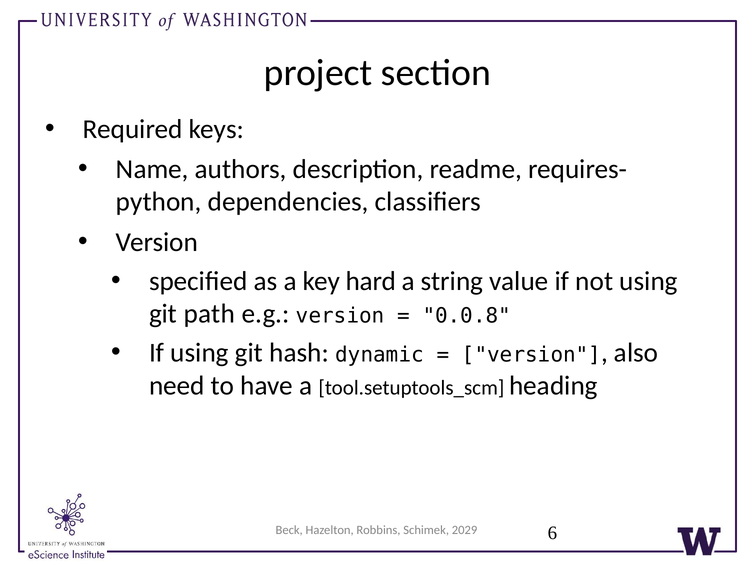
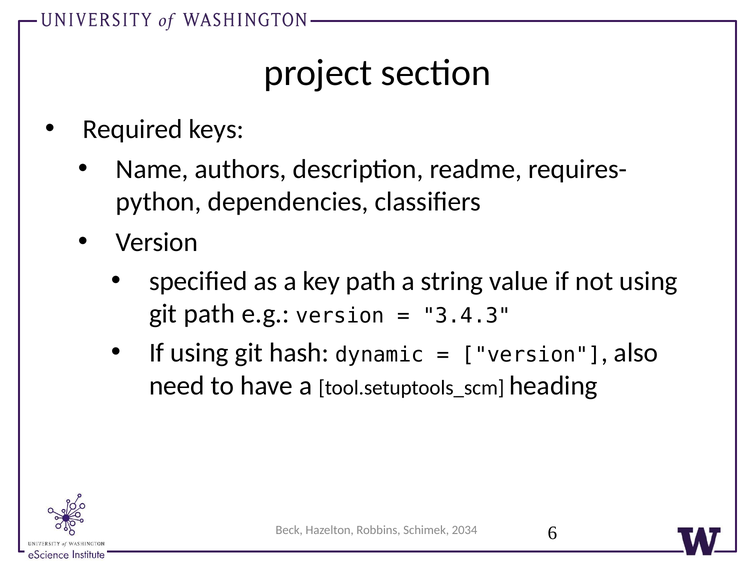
key hard: hard -> path (371, 281)
0.0.8: 0.0.8 -> 3.4.3 (467, 315)
2029: 2029 -> 2034 (465, 530)
